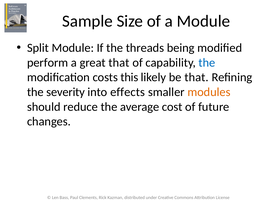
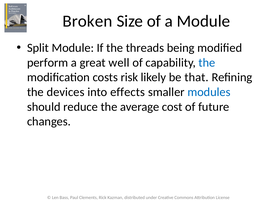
Sample: Sample -> Broken (87, 21)
great that: that -> well (119, 63)
this: this -> risk (129, 78)
severity: severity -> devices (66, 92)
modules colour: orange -> blue (209, 92)
